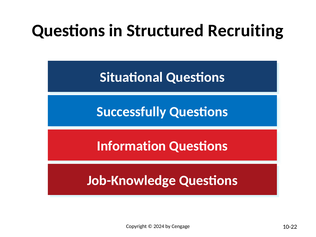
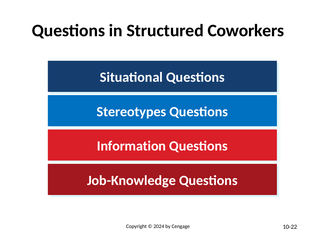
Recruiting: Recruiting -> Coworkers (246, 30)
Successfully: Successfully -> Stereotypes (131, 112)
